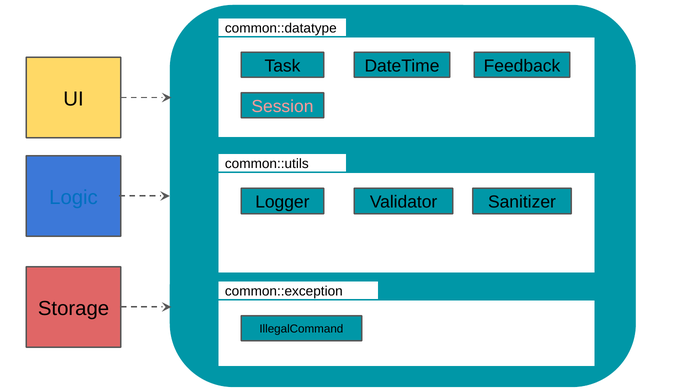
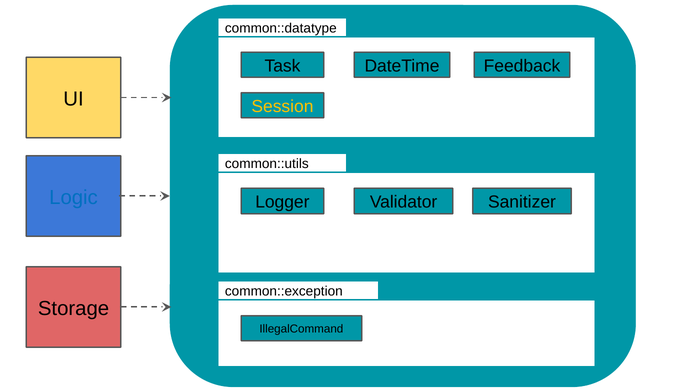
Session colour: pink -> yellow (282, 107)
